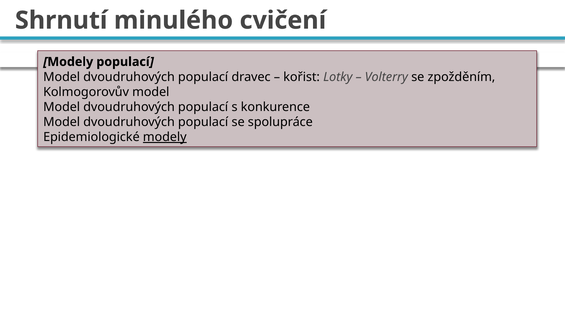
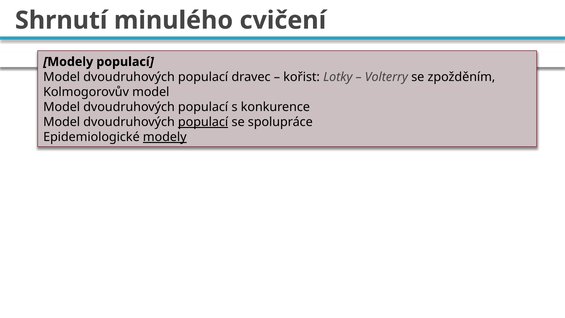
populací underline: none -> present (203, 122)
